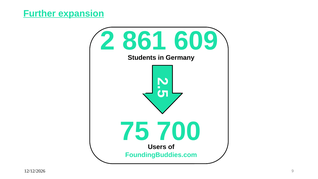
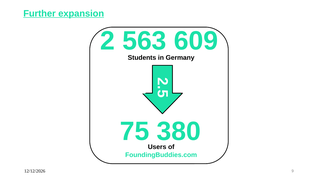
861: 861 -> 563 (144, 41)
700: 700 -> 380 (179, 131)
